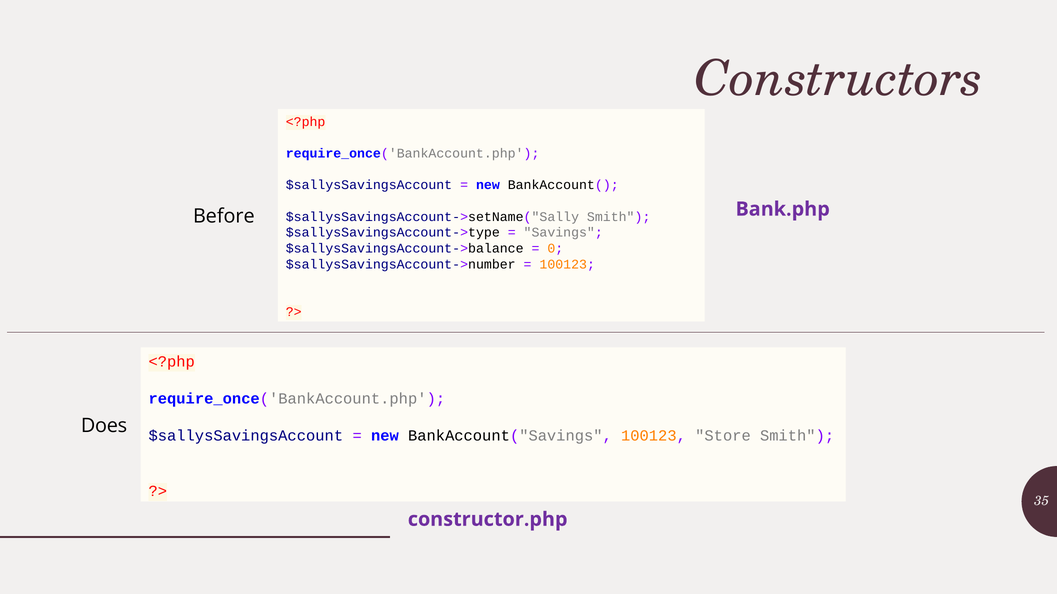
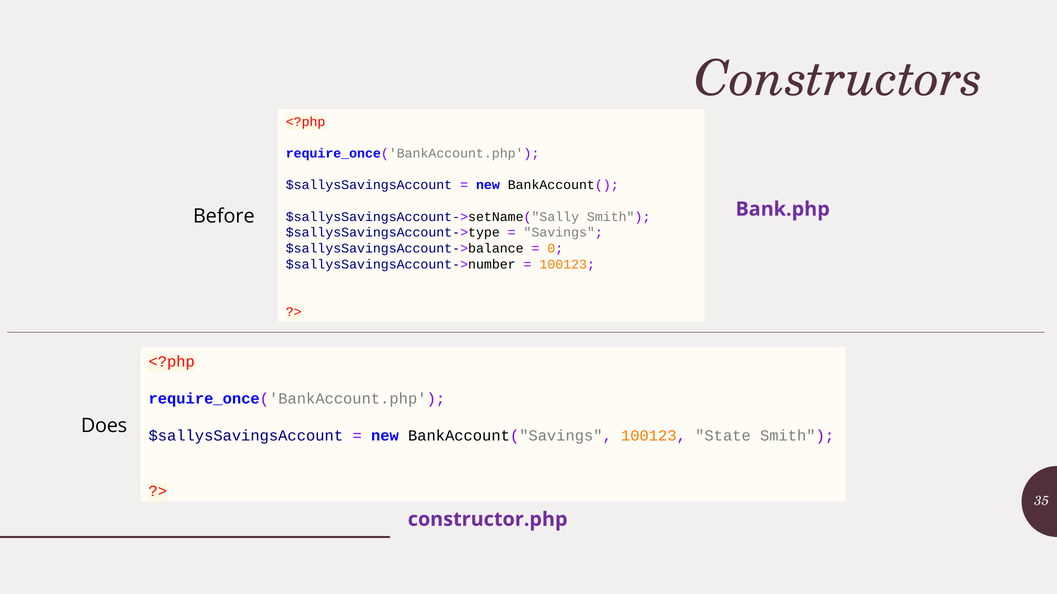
Store: Store -> State (723, 436)
